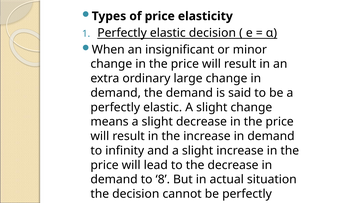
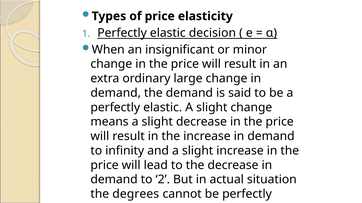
8: 8 -> 2 (163, 180)
the decision: decision -> degrees (136, 195)
